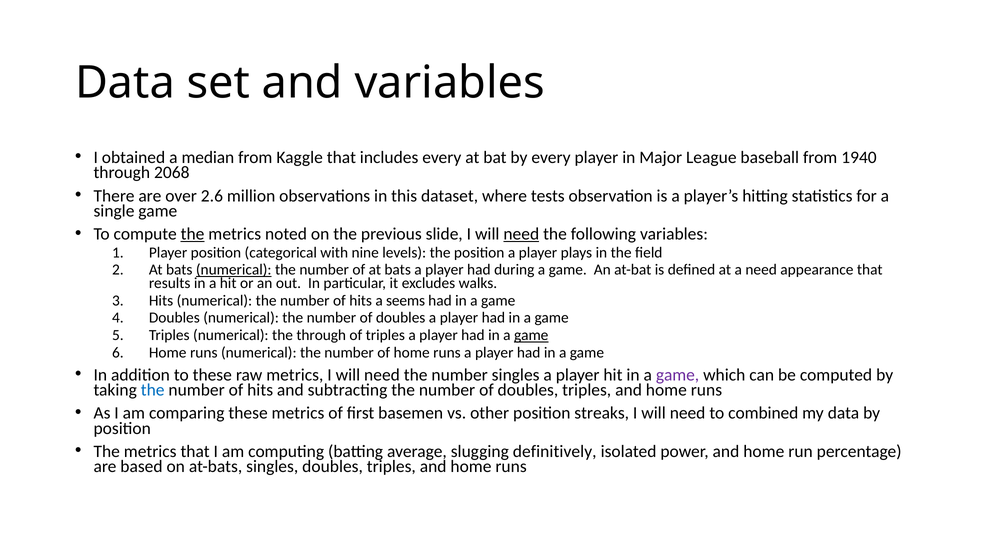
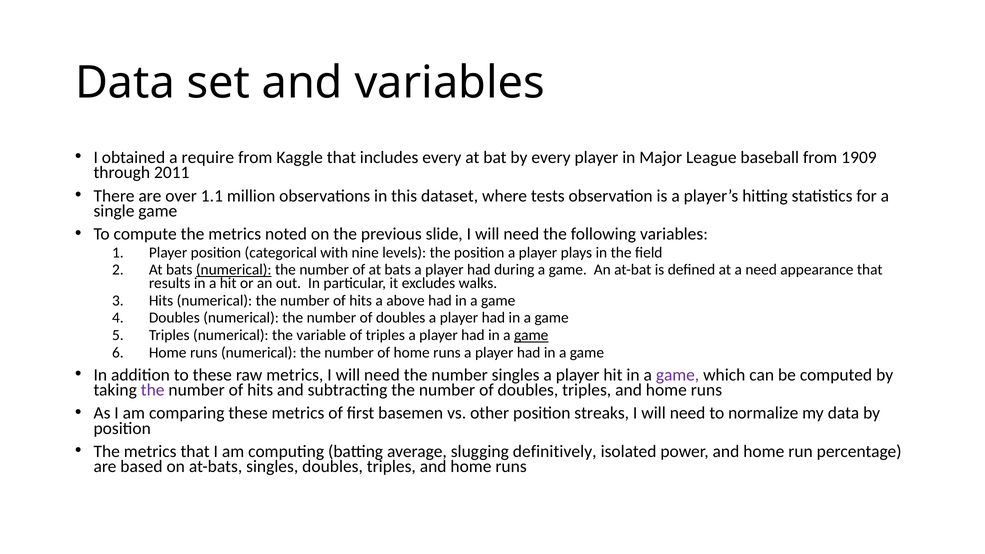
median: median -> require (208, 157)
1940: 1940 -> 1909 (859, 157)
2068: 2068 -> 2011 (172, 173)
2.6: 2.6 -> 1.1 (212, 196)
the underline: present -> none (193, 234)
need underline: present -> none (521, 234)
seems: seems -> above (405, 301)
the through: through -> variable (321, 335)
the colour: blue -> purple (153, 390)
combined: combined -> normalize (763, 413)
